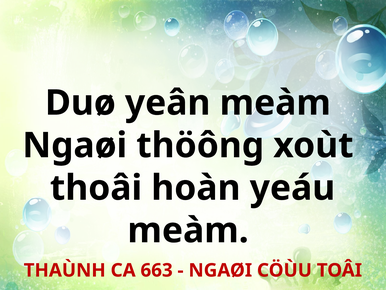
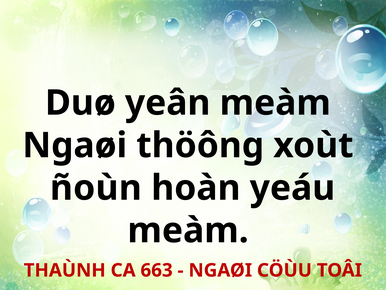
thoâi: thoâi -> ñoùn (96, 188)
